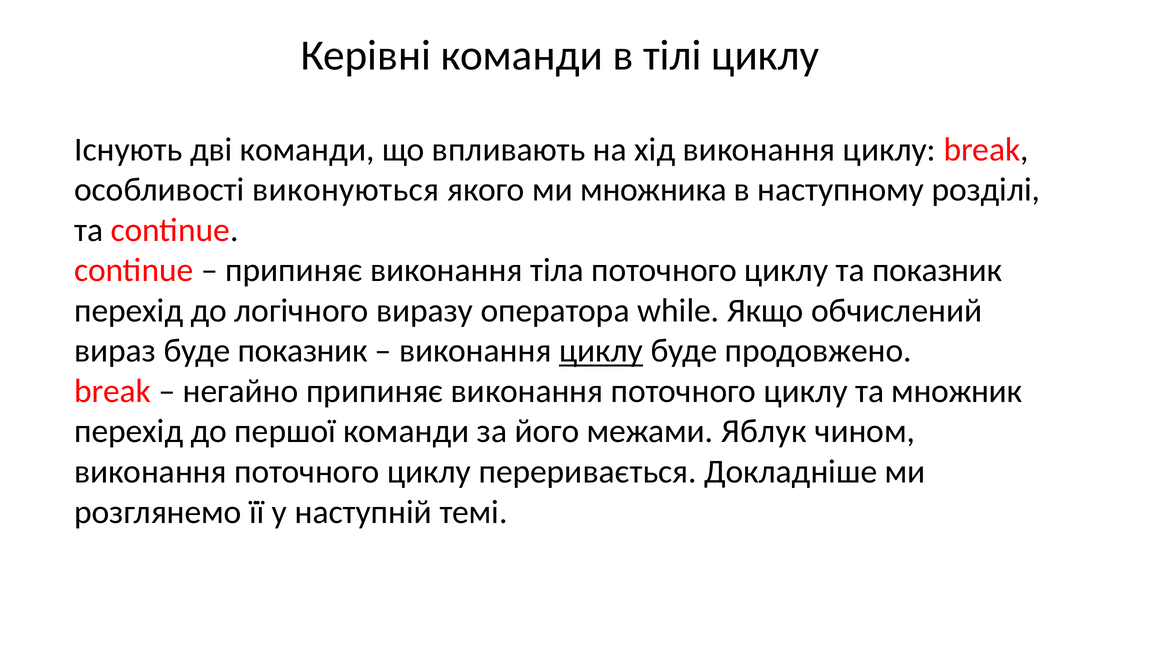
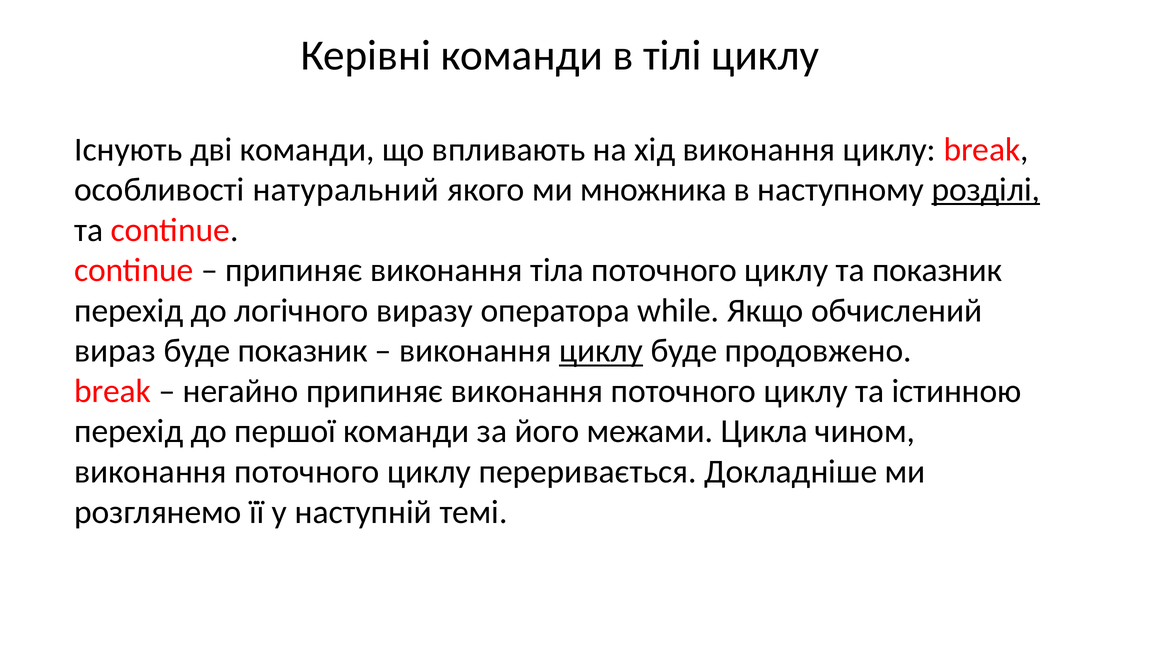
виконуються: виконуються -> натуральний (346, 190)
розділі underline: none -> present (986, 190)
множник: множник -> істинною (957, 391)
Яблук: Яблук -> Цикла (764, 431)
